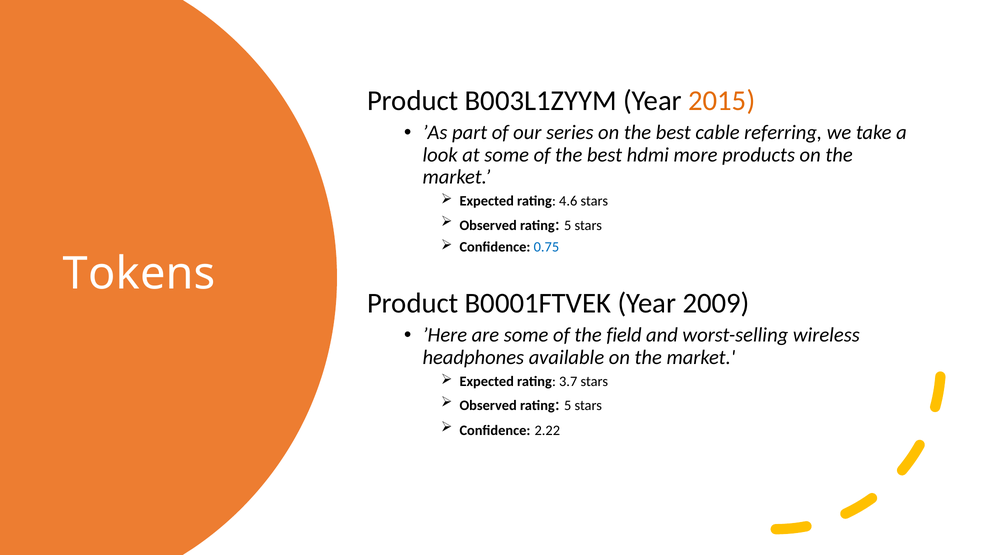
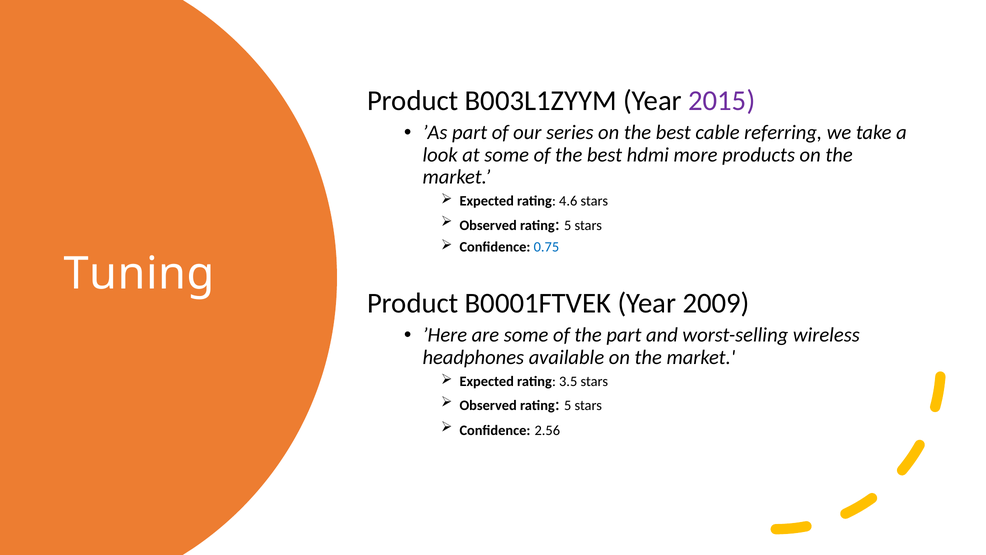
2015 colour: orange -> purple (722, 101)
Tokens: Tokens -> Tuning (139, 273)
the field: field -> part (624, 335)
3.7: 3.7 -> 3.5 (568, 381)
2.22: 2.22 -> 2.56 (547, 430)
